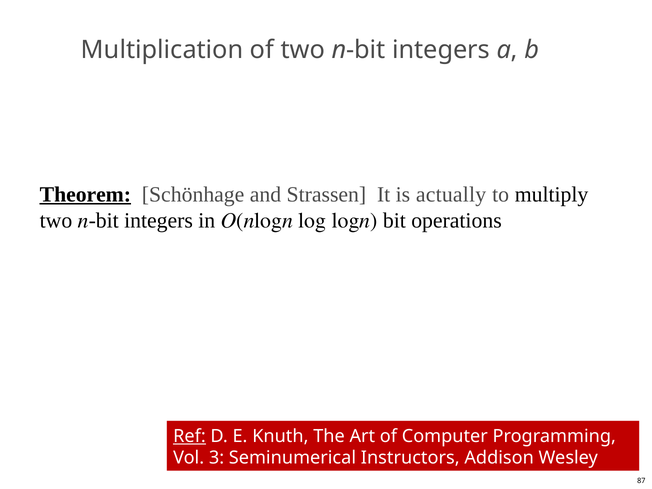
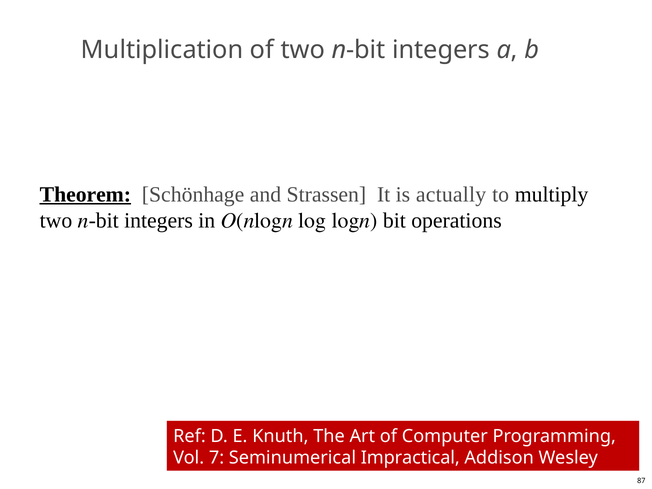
Ref underline: present -> none (190, 436)
3: 3 -> 7 (217, 458)
Instructors: Instructors -> Impractical (410, 458)
